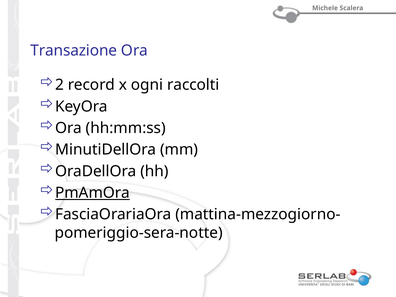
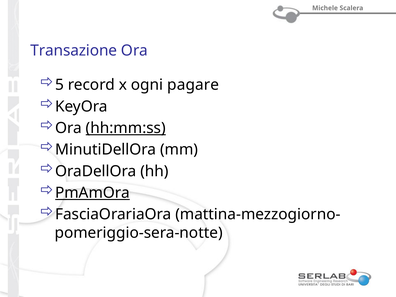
2: 2 -> 5 (60, 85)
raccolti: raccolti -> pagare (193, 85)
hh:mm:ss underline: none -> present (126, 128)
